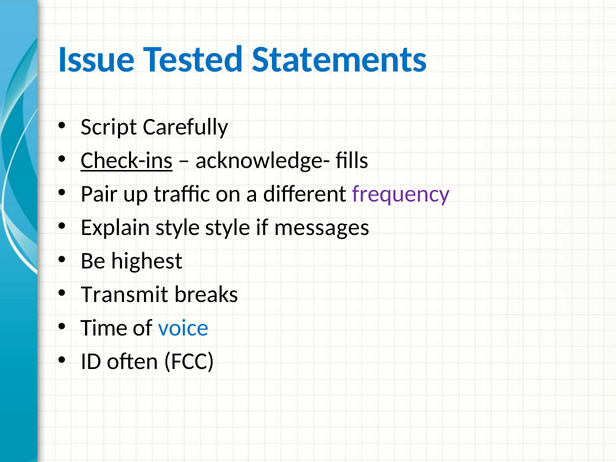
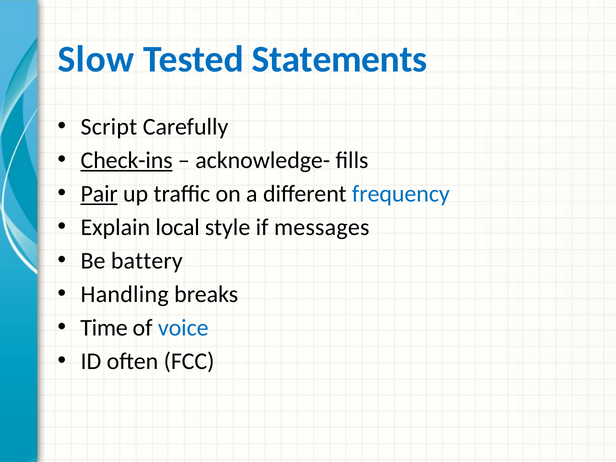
Issue: Issue -> Slow (96, 59)
Pair underline: none -> present (99, 194)
frequency colour: purple -> blue (401, 194)
Explain style: style -> local (178, 227)
highest: highest -> battery (147, 261)
Transmit: Transmit -> Handling (125, 294)
